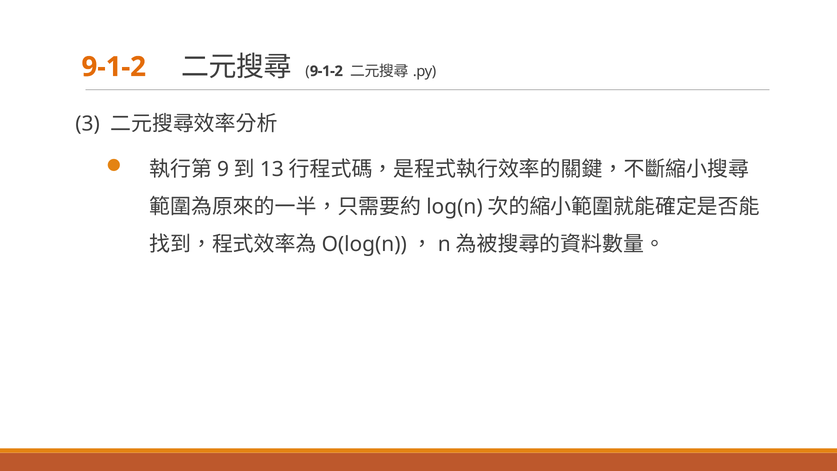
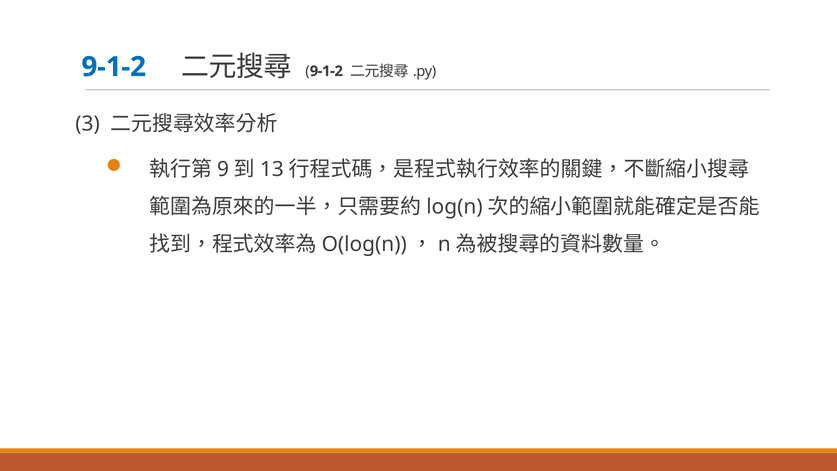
9-1-2 colour: orange -> blue (114, 67)
